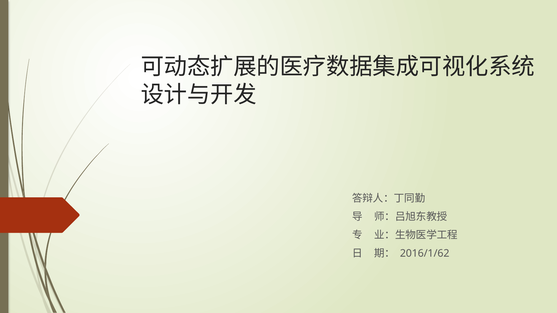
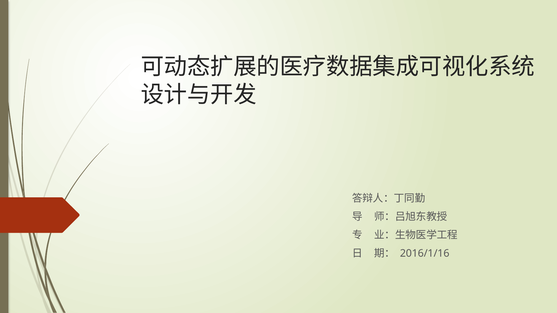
2016/1/62: 2016/1/62 -> 2016/1/16 (425, 254)
